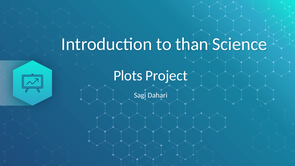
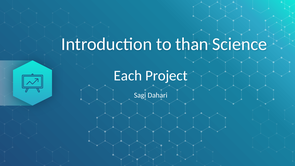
Plots: Plots -> Each (128, 76)
